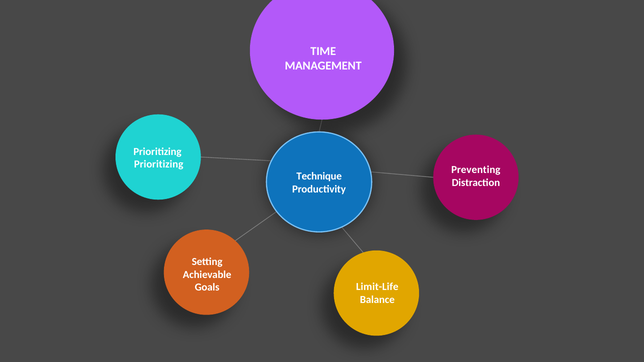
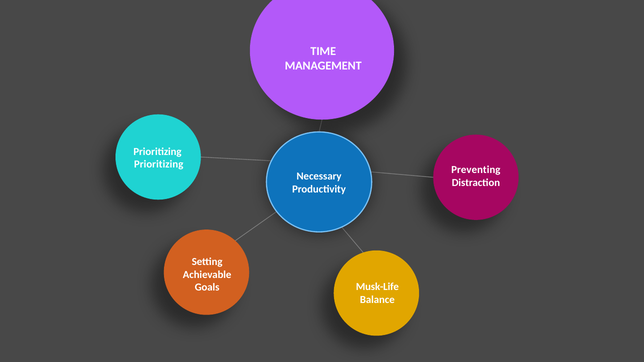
Technique: Technique -> Necessary (319, 177)
Limit-Life: Limit-Life -> Musk-Life (377, 287)
